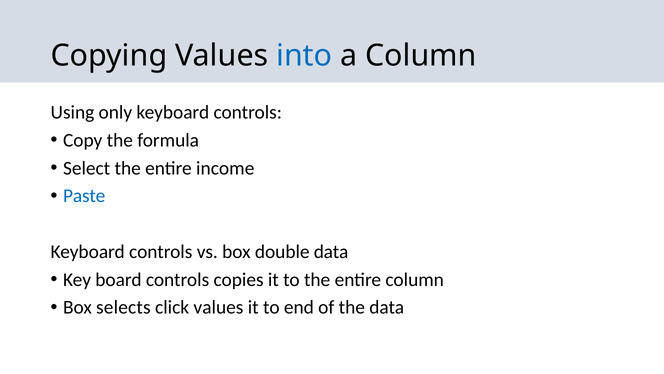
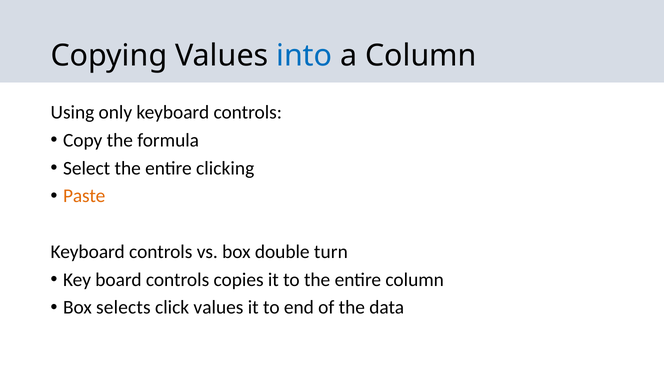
income: income -> clicking (225, 168)
Paste colour: blue -> orange (84, 196)
double data: data -> turn (331, 251)
